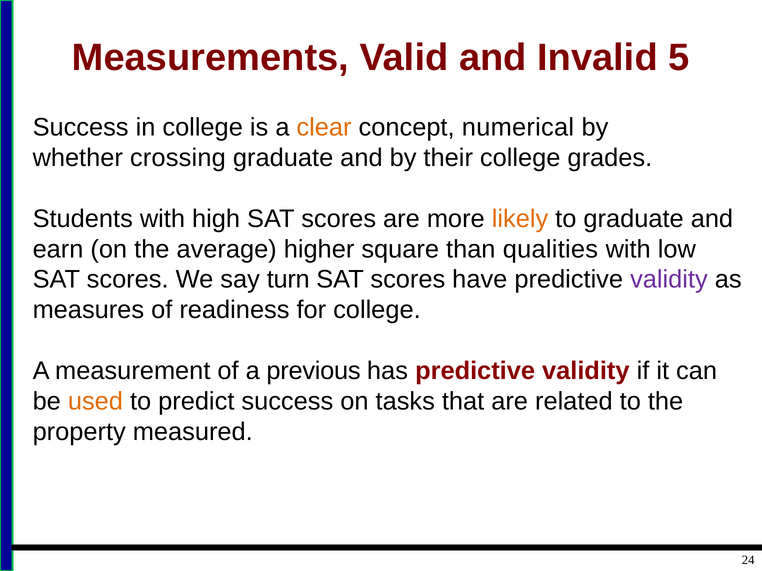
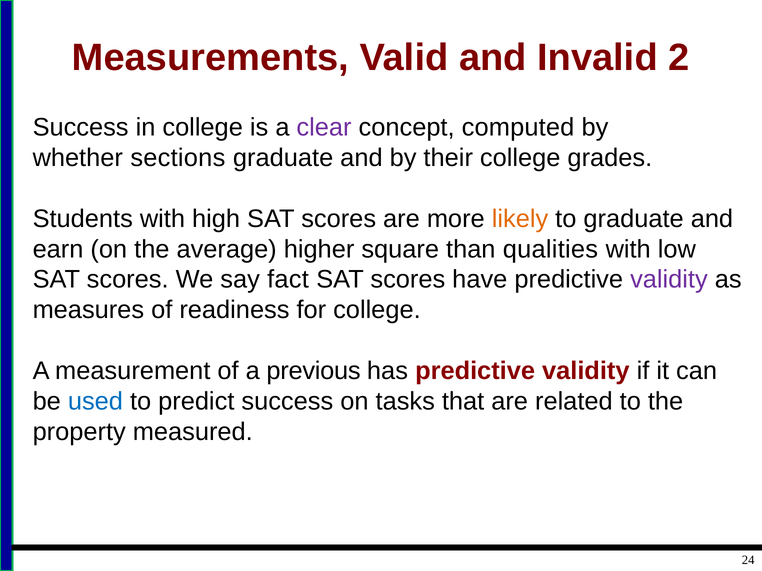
5: 5 -> 2 (679, 58)
clear colour: orange -> purple (324, 127)
numerical: numerical -> computed (518, 127)
crossing: crossing -> sections (178, 158)
turn: turn -> fact (288, 280)
used colour: orange -> blue (95, 402)
